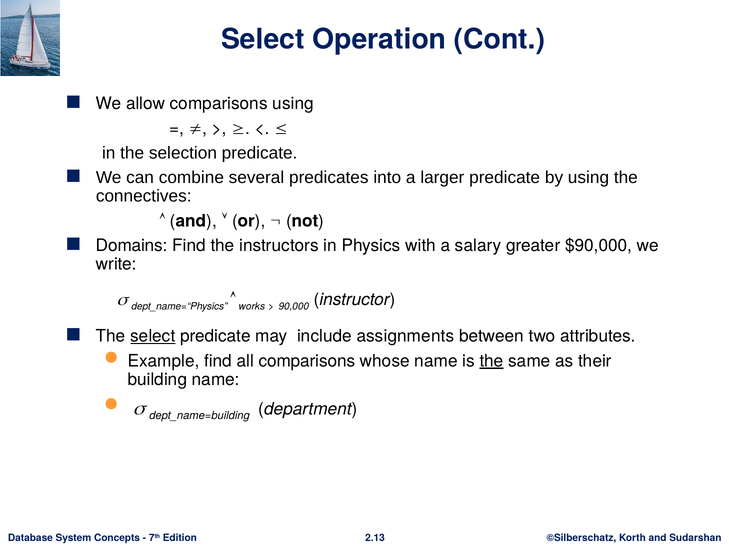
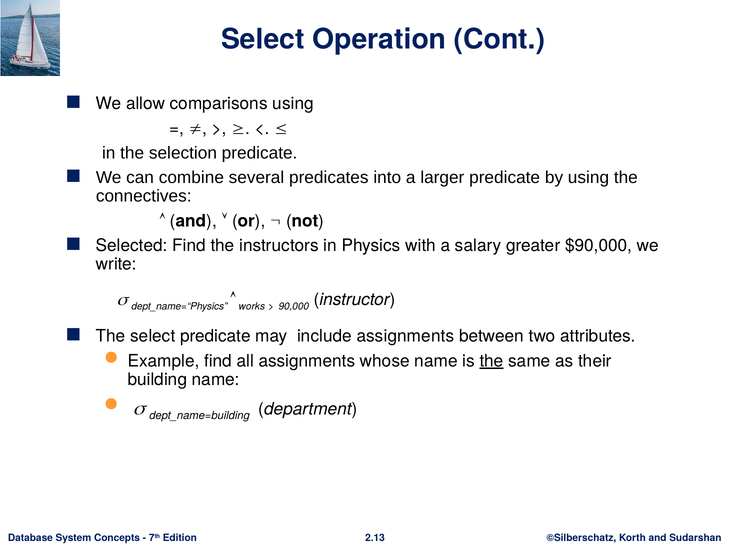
Domains: Domains -> Selected (132, 245)
select underline: present -> none (153, 336)
all comparisons: comparisons -> assignments (307, 361)
